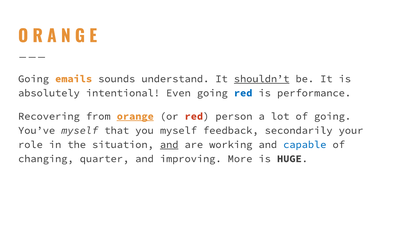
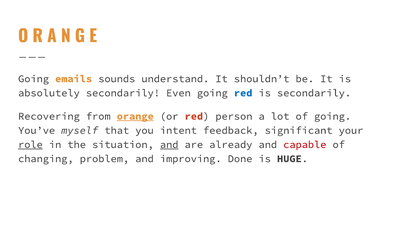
shouldn’t underline: present -> none (262, 79)
absolutely intentional: intentional -> secondarily (123, 93)
is performance: performance -> secondarily (314, 93)
you myself: myself -> intent (178, 131)
secondarily: secondarily -> significant (299, 131)
role underline: none -> present (30, 145)
working: working -> already (231, 145)
capable colour: blue -> red (305, 145)
quarter: quarter -> problem (104, 159)
More: More -> Done (240, 159)
